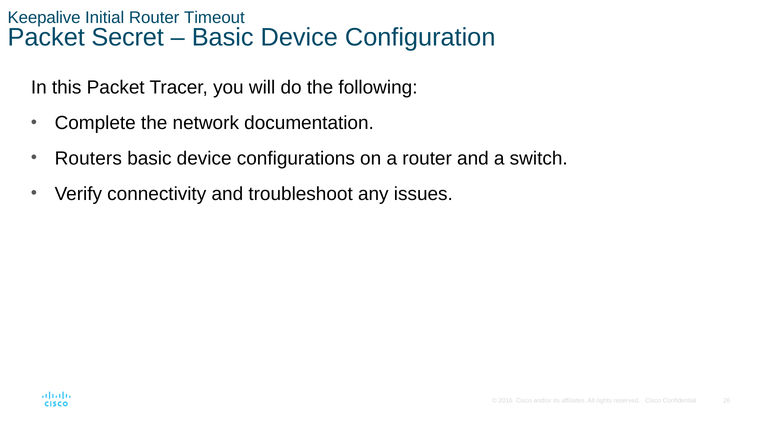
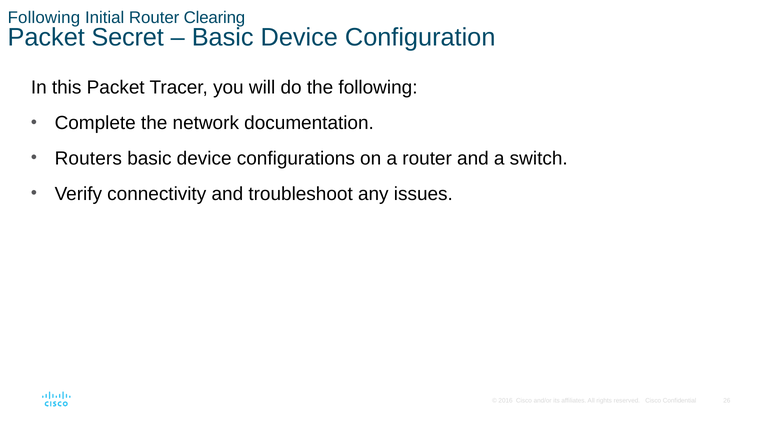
Keepalive: Keepalive -> Following (44, 17)
Timeout: Timeout -> Clearing (214, 17)
